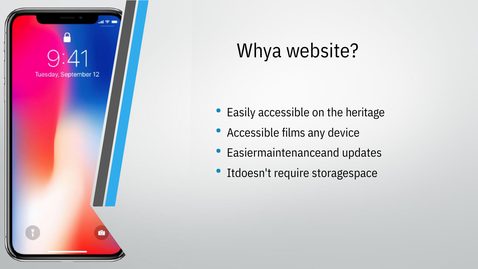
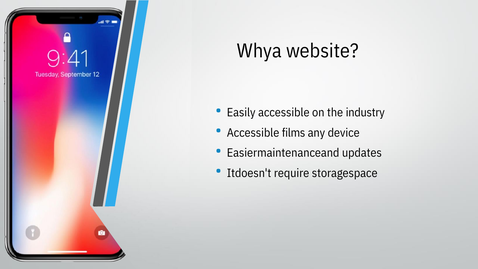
heritage: heritage -> industry (365, 113)
